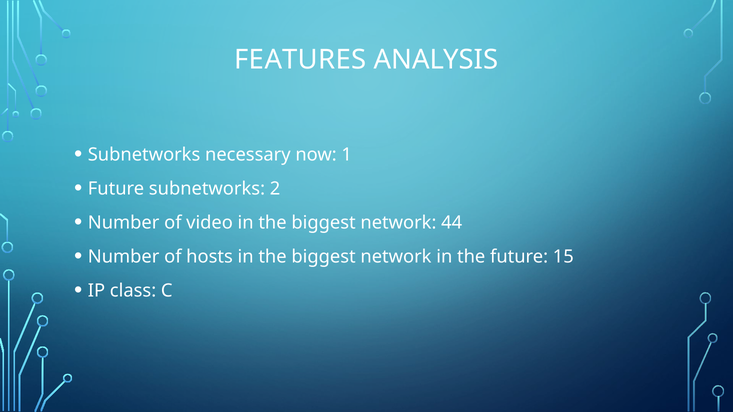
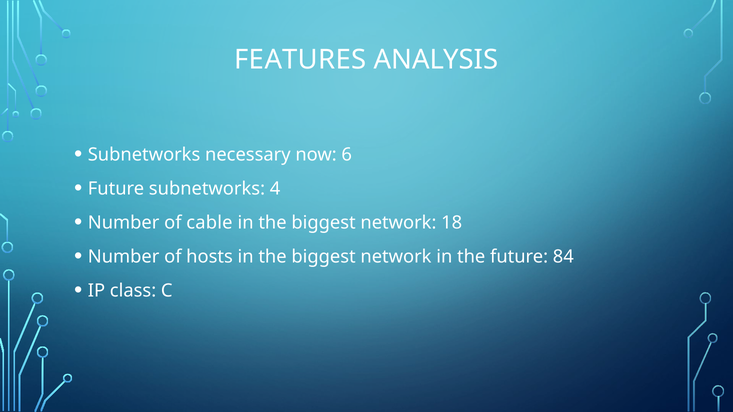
1: 1 -> 6 (347, 155)
2: 2 -> 4 (275, 189)
video: video -> cable (209, 223)
44: 44 -> 18 (452, 223)
15: 15 -> 84 (563, 257)
